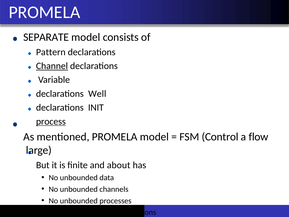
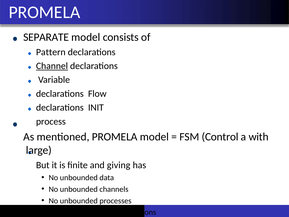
Well: Well -> Flow (97, 94)
process underline: present -> none (51, 121)
flow: flow -> with (259, 137)
about: about -> giving (119, 165)
